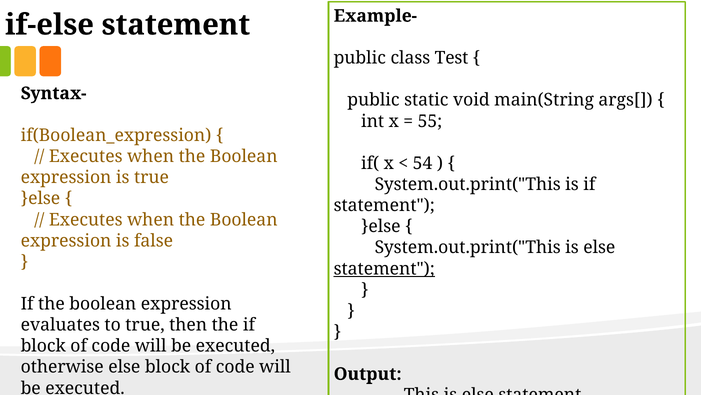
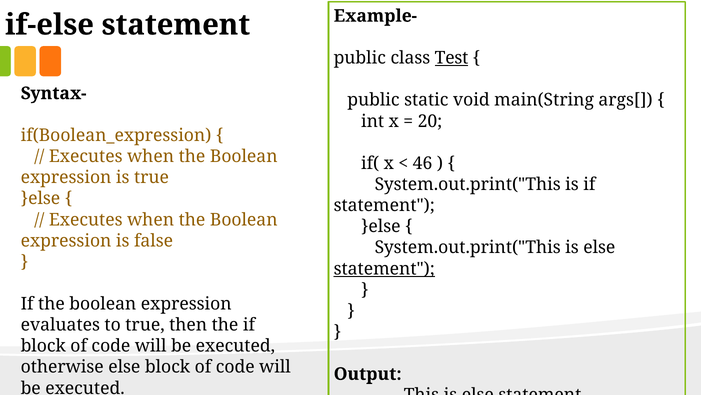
Test underline: none -> present (452, 58)
55: 55 -> 20 (430, 121)
54: 54 -> 46 (423, 163)
